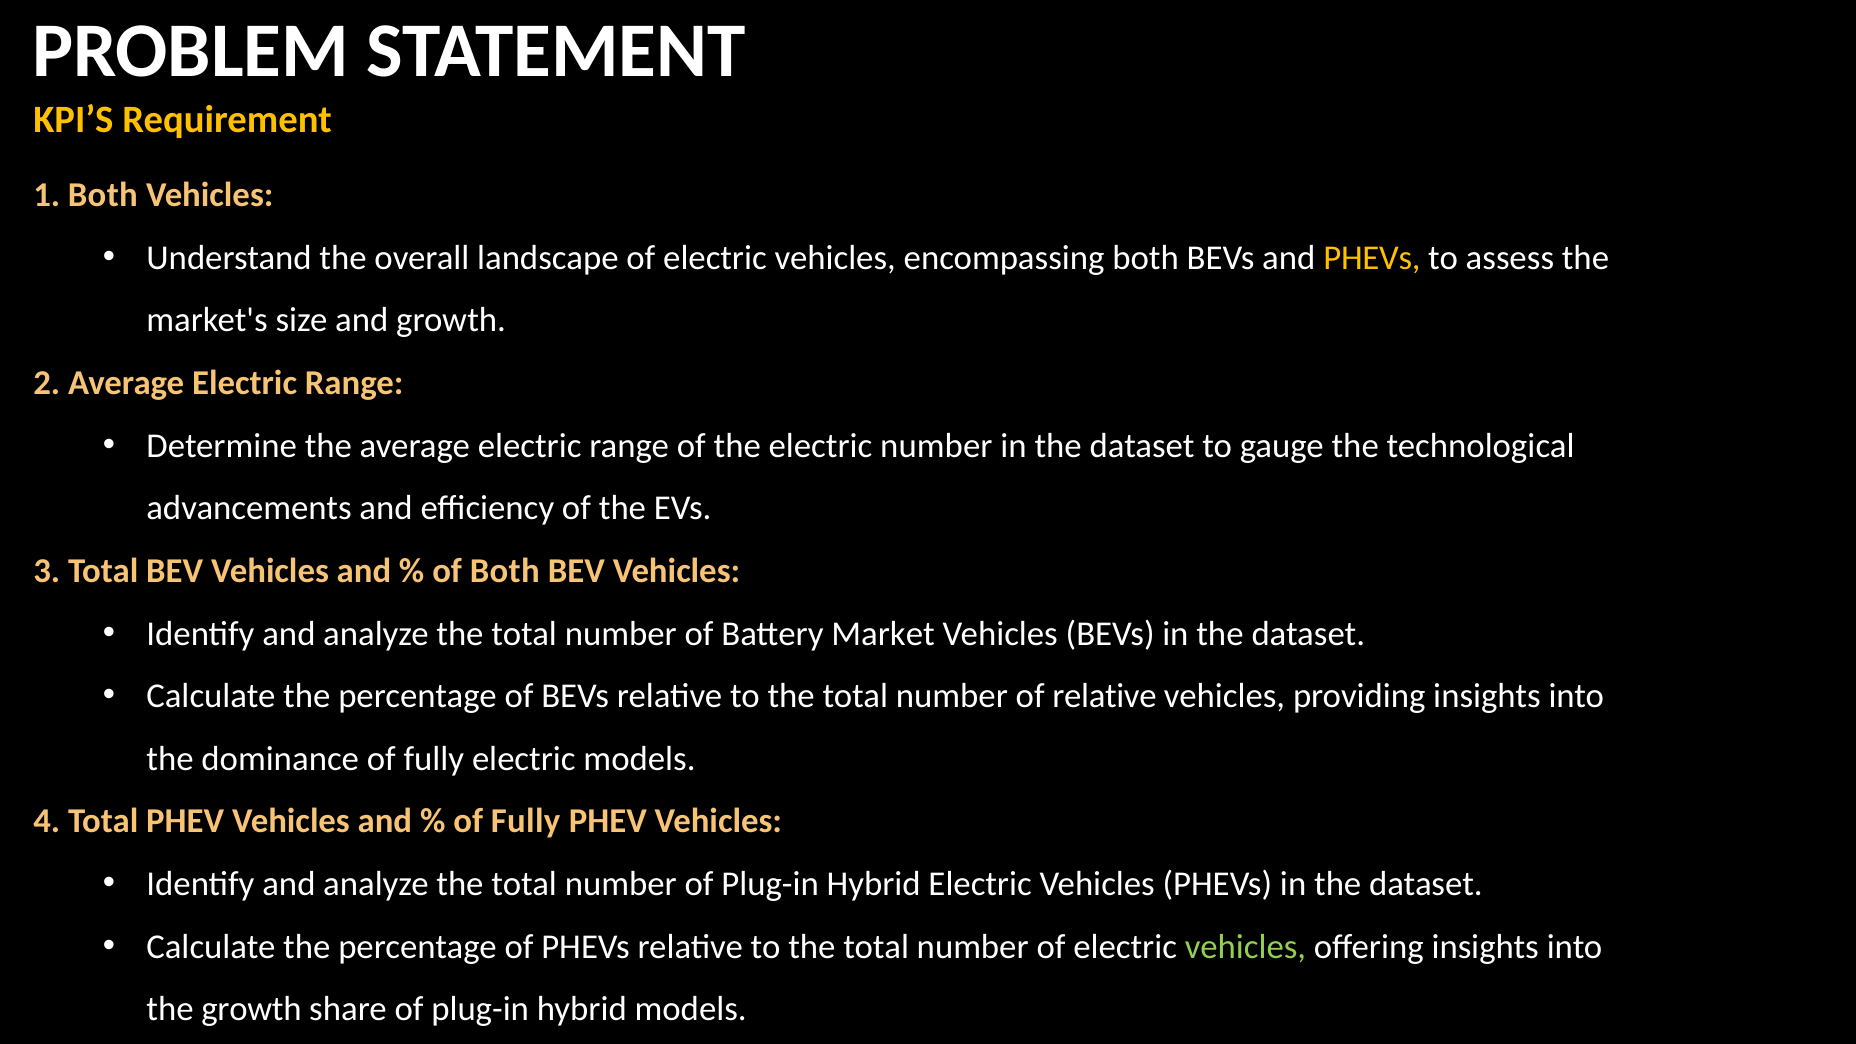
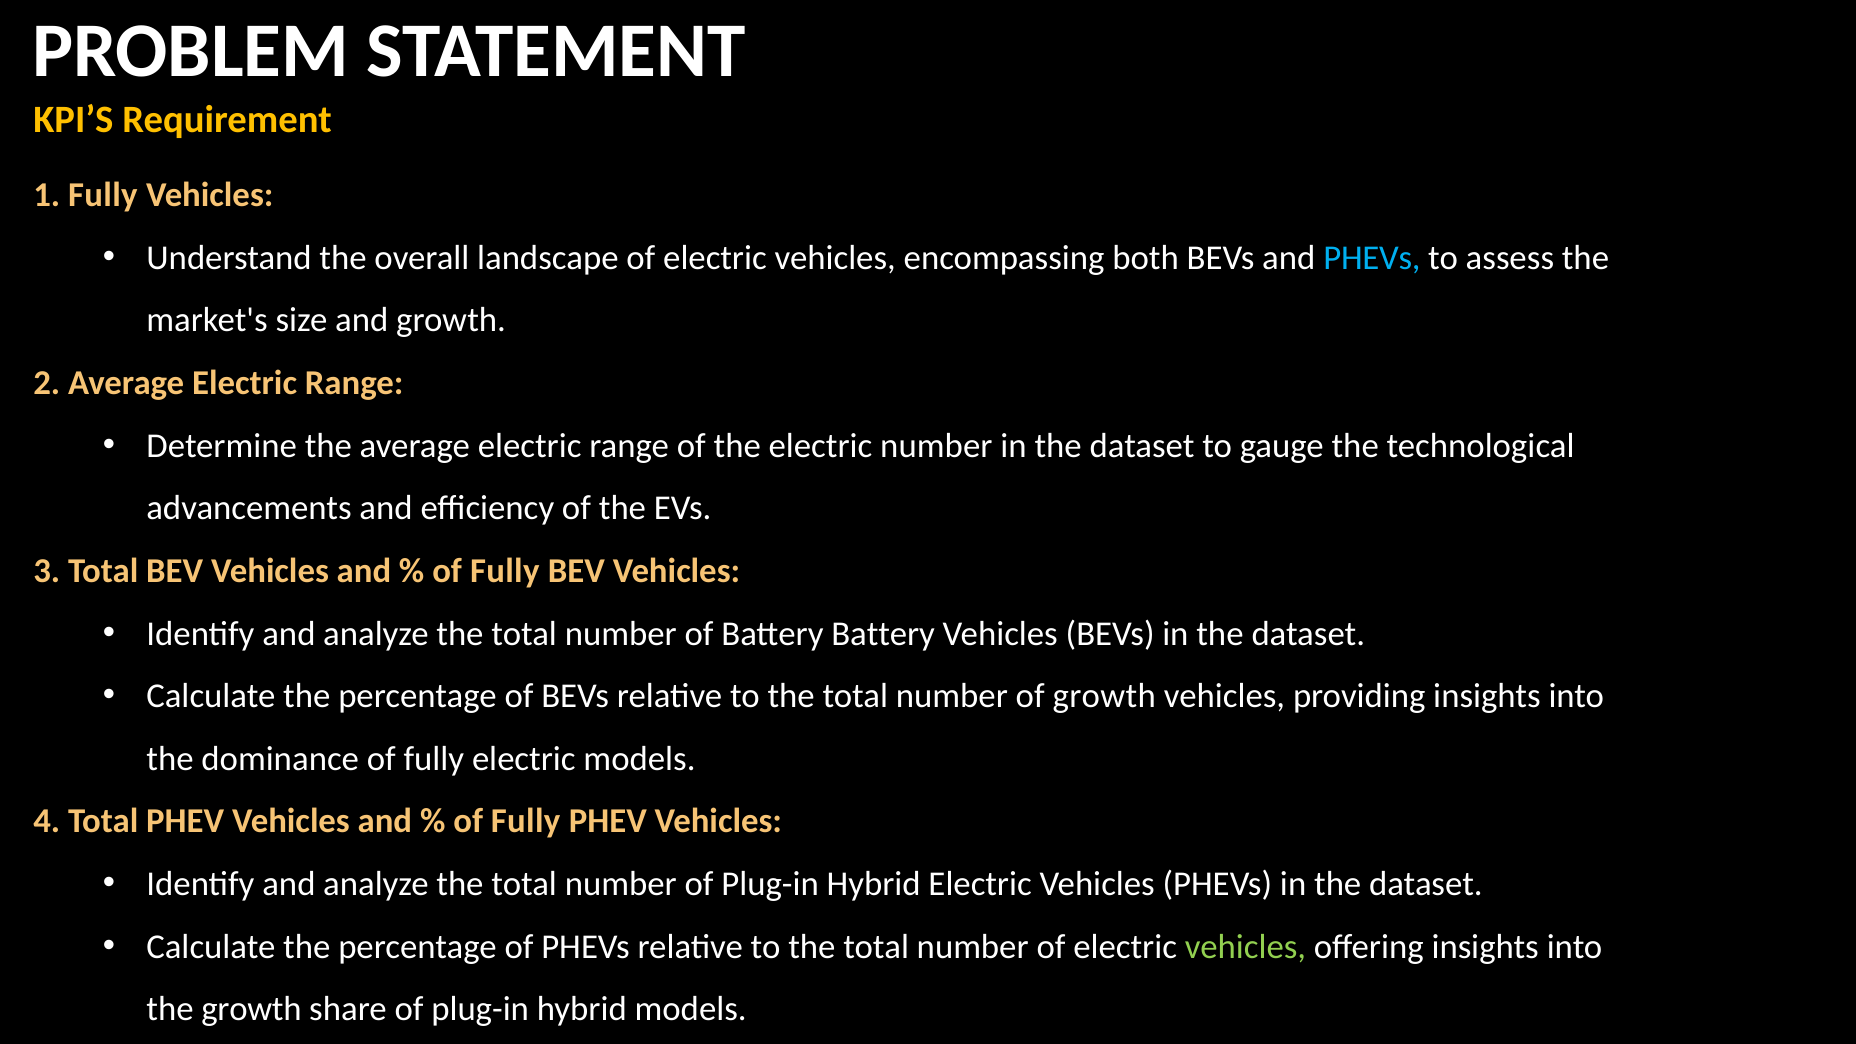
Both: Both -> Fully (103, 195)
PHEVs colour: yellow -> light blue (1372, 258)
Both: Both -> Fully (505, 571)
Battery Market: Market -> Battery (883, 634)
of relative: relative -> growth (1104, 696)
